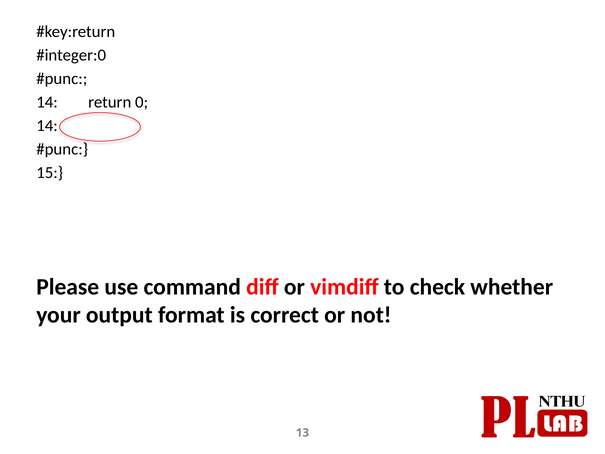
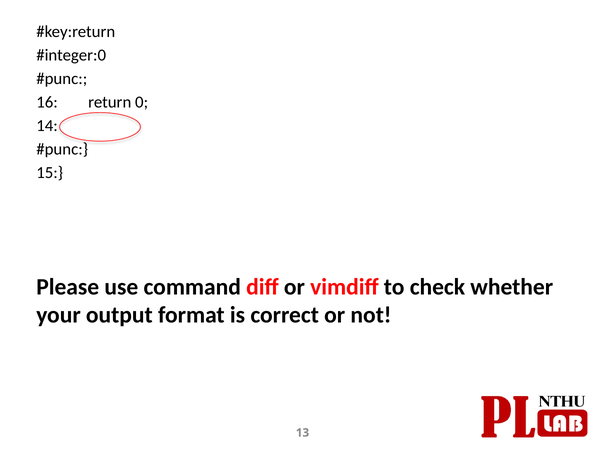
14: 14 -> 16 (47, 102)
